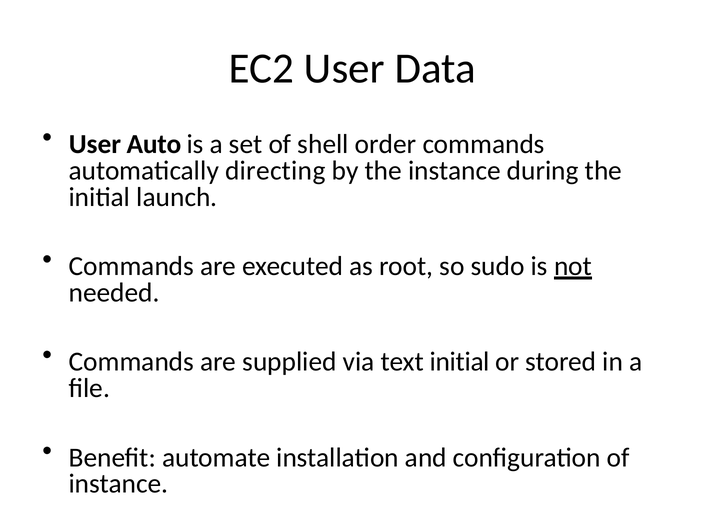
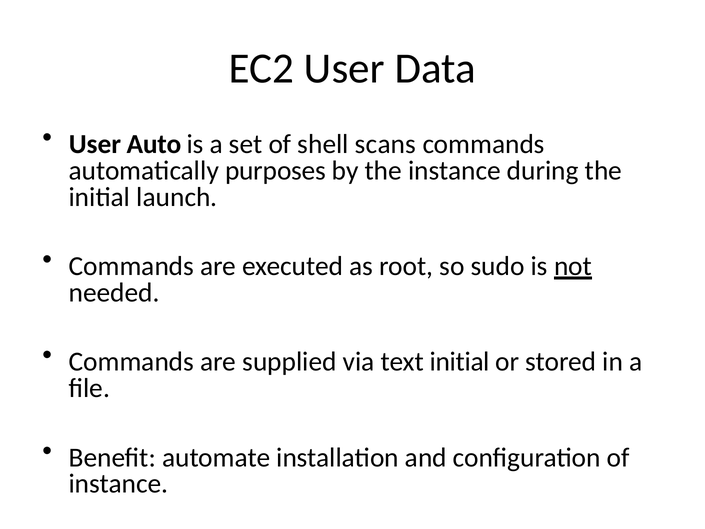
order: order -> scans (386, 144)
directing: directing -> purposes (276, 171)
